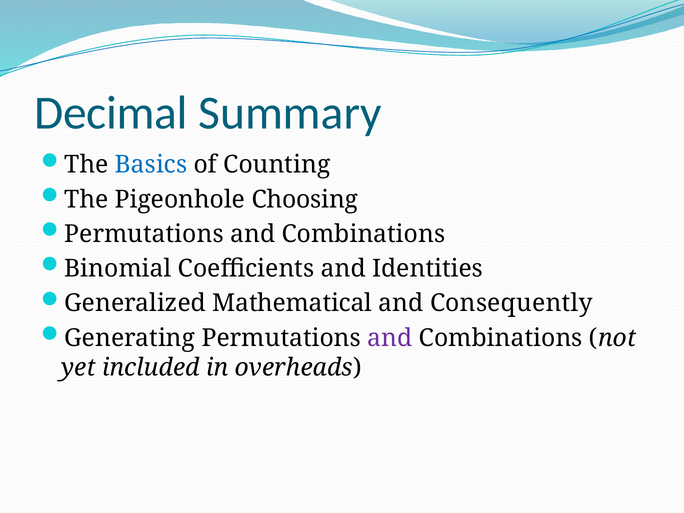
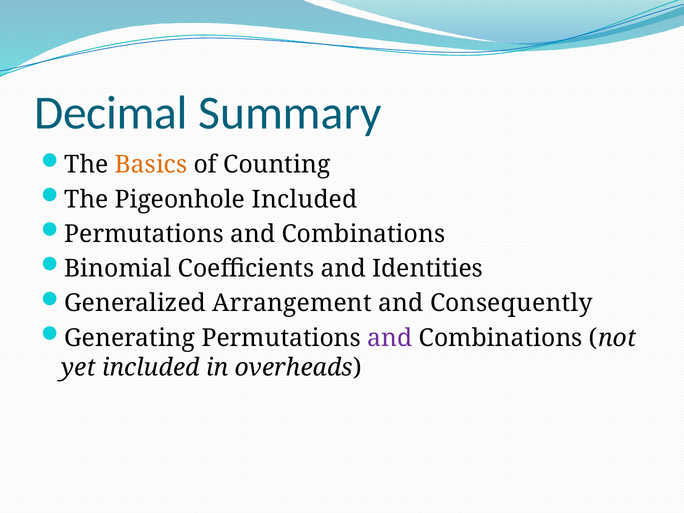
Basics colour: blue -> orange (151, 165)
Pigeonhole Choosing: Choosing -> Included (305, 199)
Mathematical: Mathematical -> Arrangement (292, 303)
